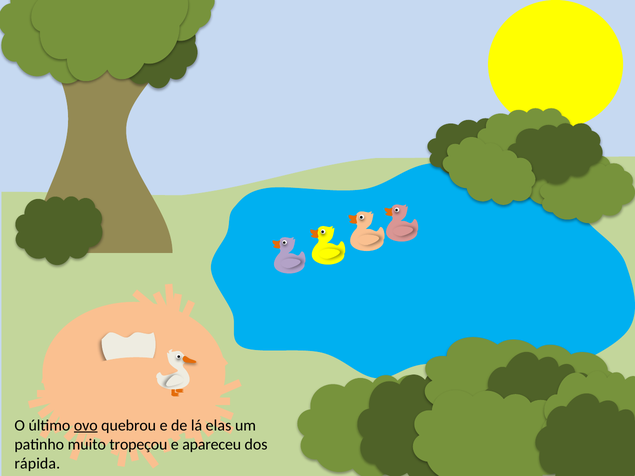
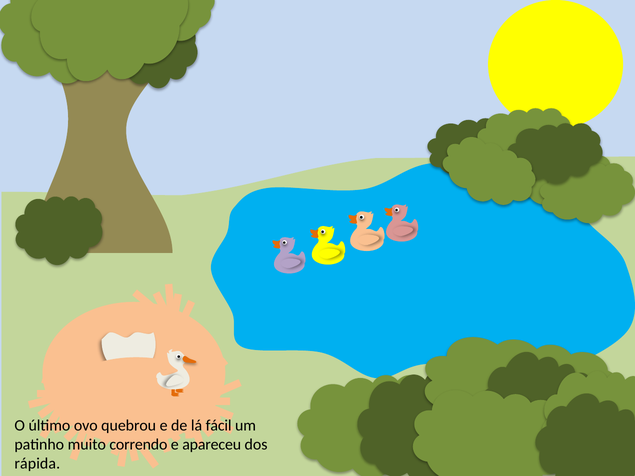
ovo underline: present -> none (86, 426)
elas: elas -> fácil (219, 426)
tropeçou: tropeçou -> correndo (138, 445)
